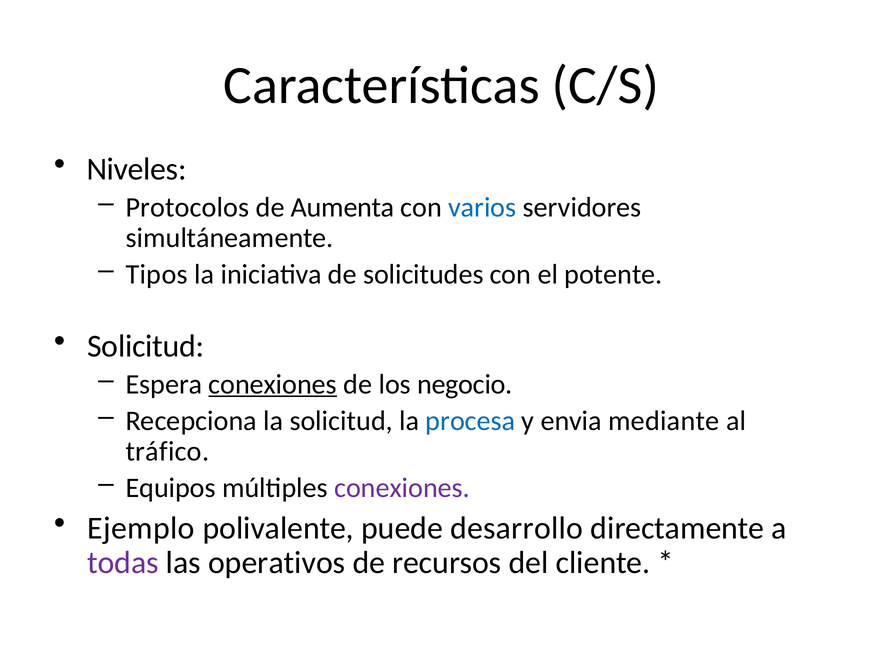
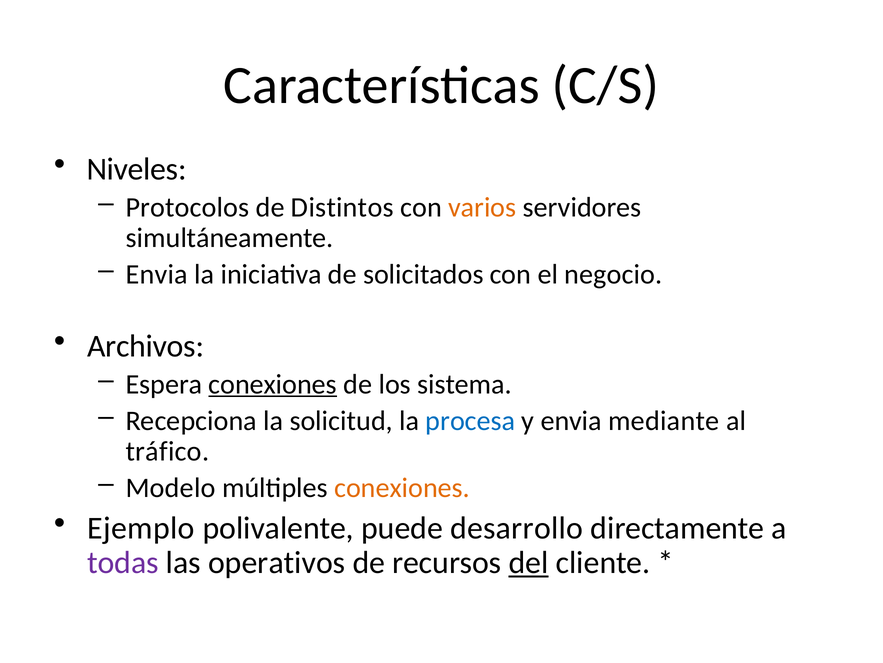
Aumenta: Aumenta -> Distintos (342, 207)
varios colour: blue -> orange (482, 207)
Tipos: Tipos -> Envia (157, 274)
solicitudes: solicitudes -> solicitados (423, 274)
potente: potente -> negocio (613, 274)
Solicitud: Solicitud -> Archivos (146, 346)
negocio: negocio -> sistema (465, 384)
Equipos: Equipos -> Modelo (171, 488)
conexiones colour: purple -> orange (402, 488)
del underline: none -> present (529, 562)
